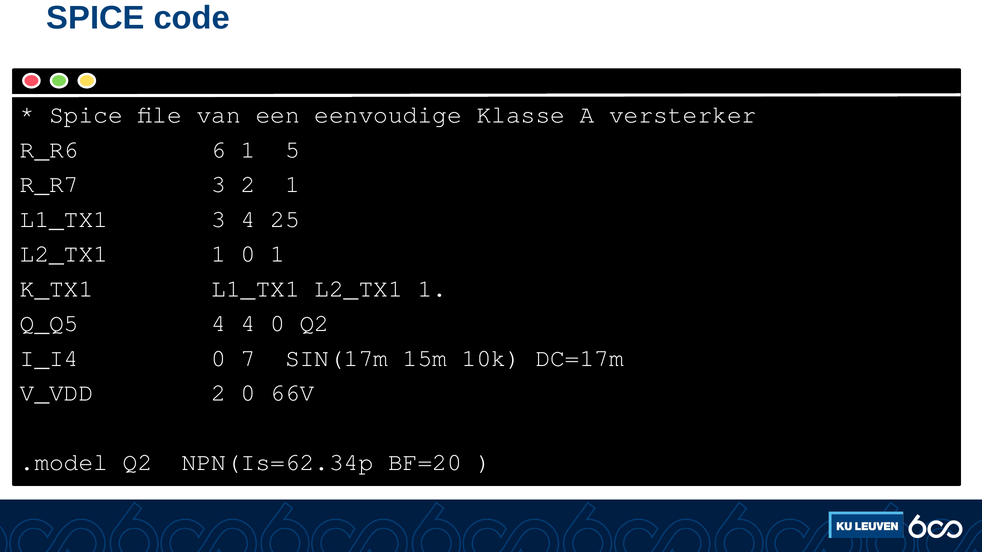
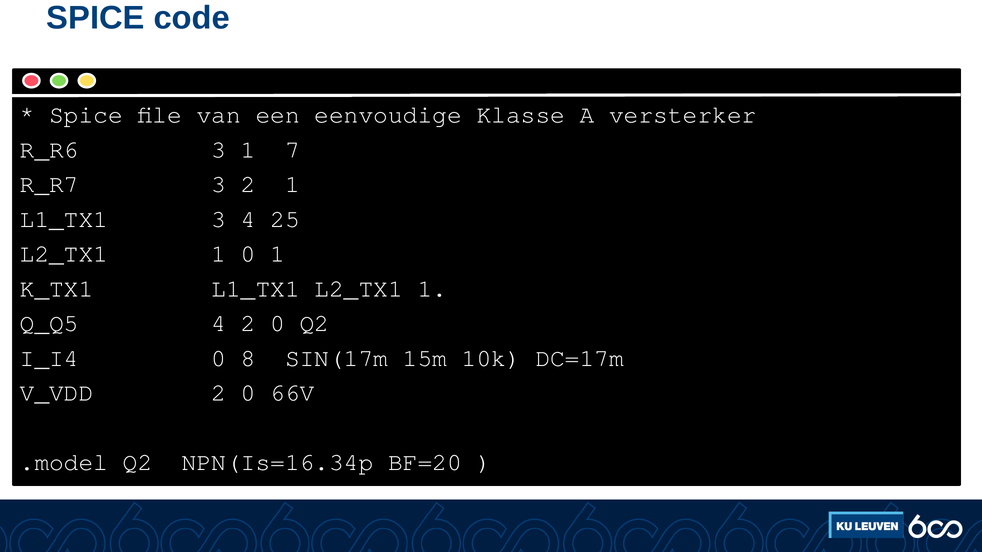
R_R6 6: 6 -> 3 (219, 150)
5: 5 -> 7 (292, 150)
4 4: 4 -> 2 (248, 323)
7: 7 -> 8 (248, 358)
NPN(Is=62.34p: NPN(Is=62.34p -> NPN(Is=16.34p (278, 463)
